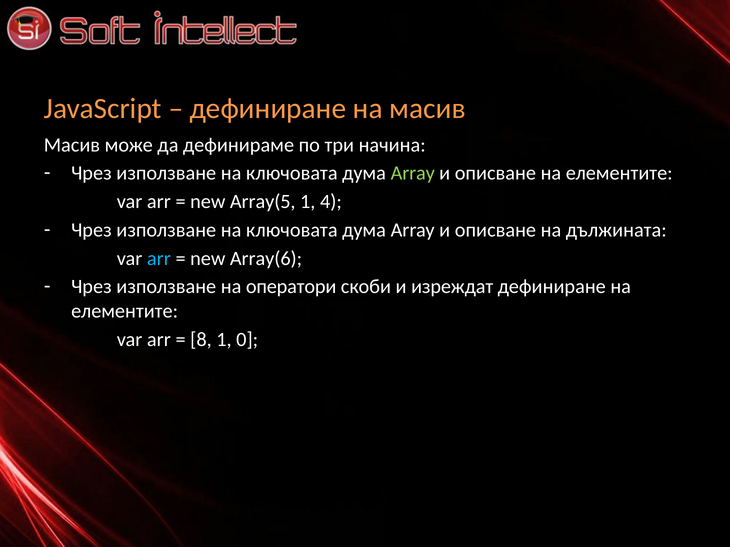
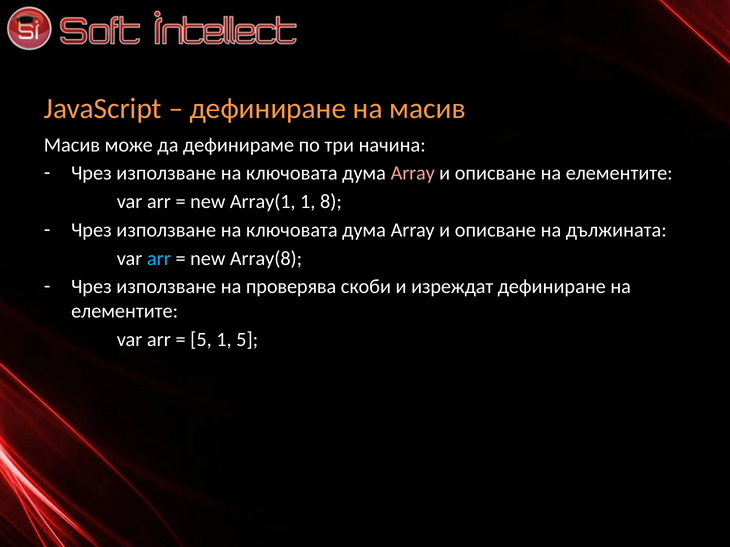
Array colour: light green -> pink (413, 173)
Array(5: Array(5 -> Array(1 (263, 202)
4: 4 -> 8 (331, 202)
Array(6: Array(6 -> Array(8 (266, 259)
оператори: оператори -> проверява (291, 287)
8: 8 -> 5 (201, 340)
1 0: 0 -> 5 (247, 340)
